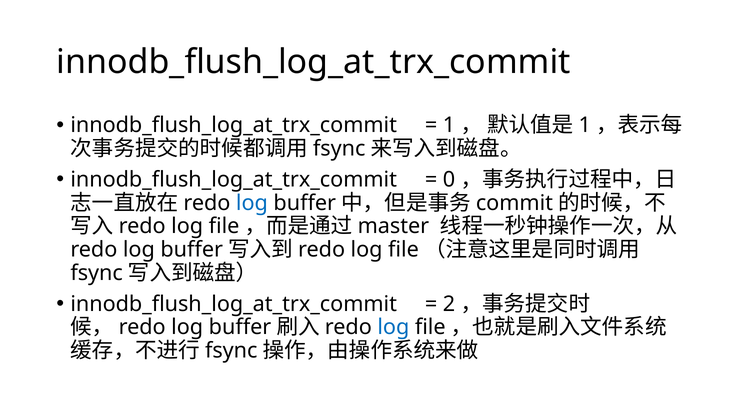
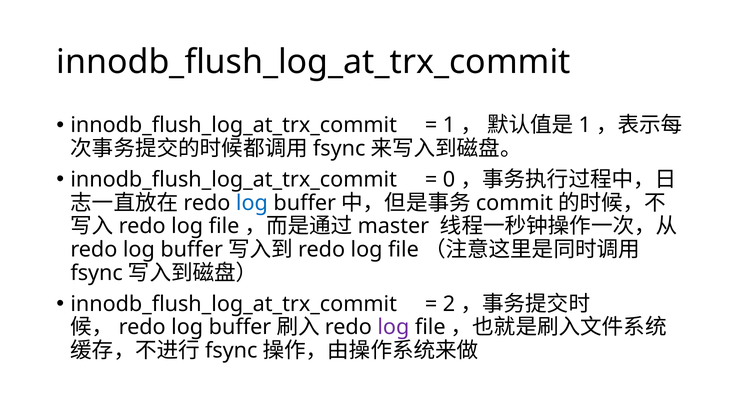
log colour: blue -> purple (393, 327)
